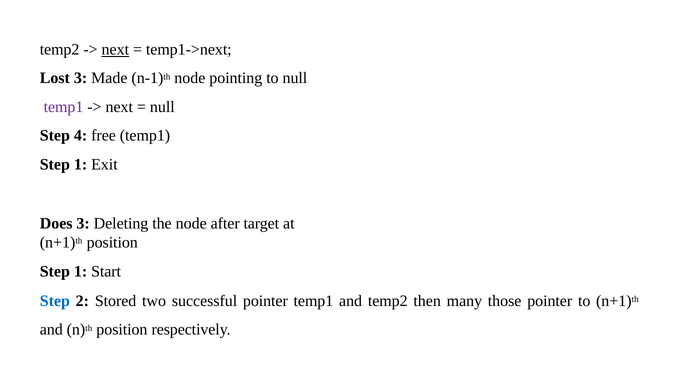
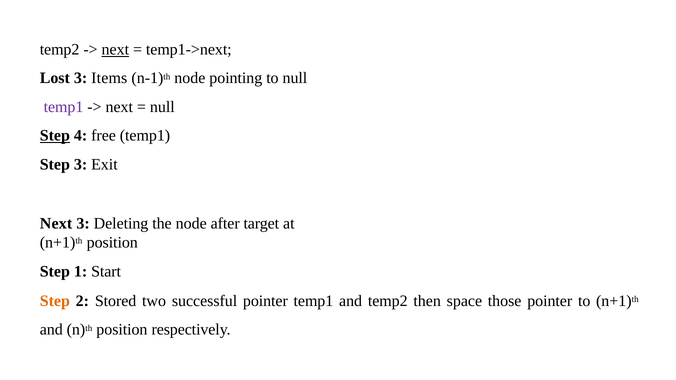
Made: Made -> Items (109, 78)
Step underline: none -> present (55, 136)
1: 1 -> 3 (81, 164)
Does: Does -> Next (56, 224)
Step colour: blue -> orange (55, 301)
many: many -> space (464, 301)
